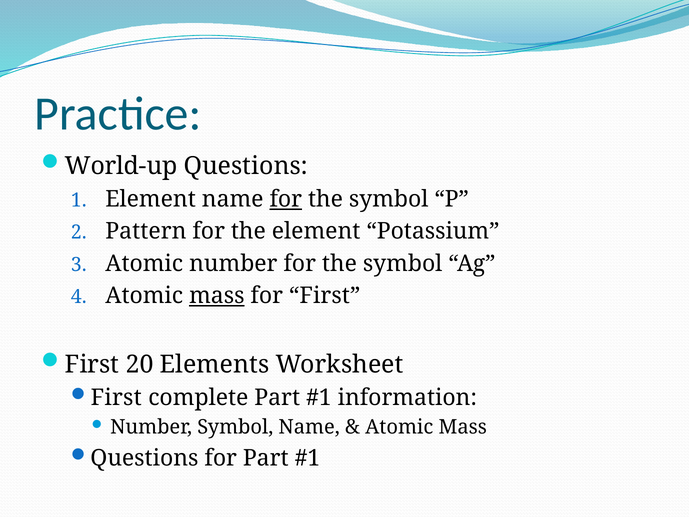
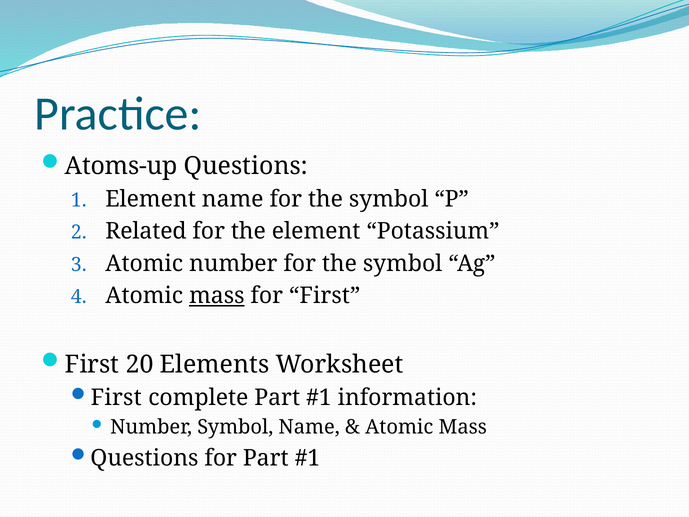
World-up: World-up -> Atoms-up (121, 166)
for underline: present -> none (286, 199)
Pattern: Pattern -> Related (146, 231)
